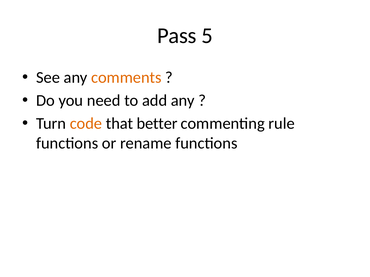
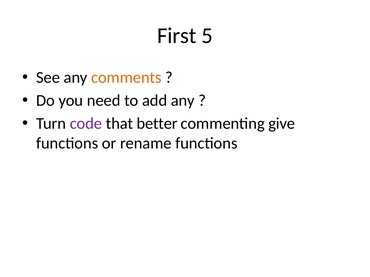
Pass: Pass -> First (177, 36)
code colour: orange -> purple (86, 124)
rule: rule -> give (282, 124)
